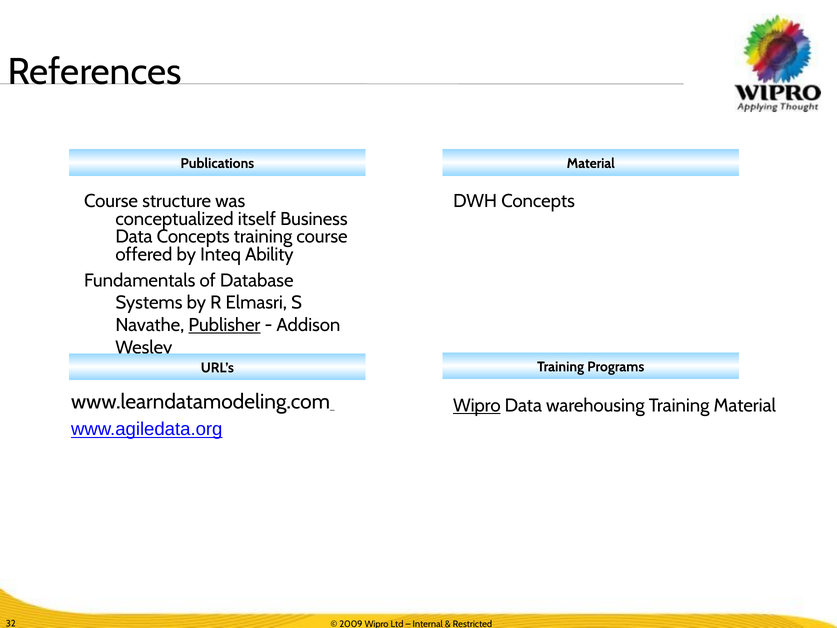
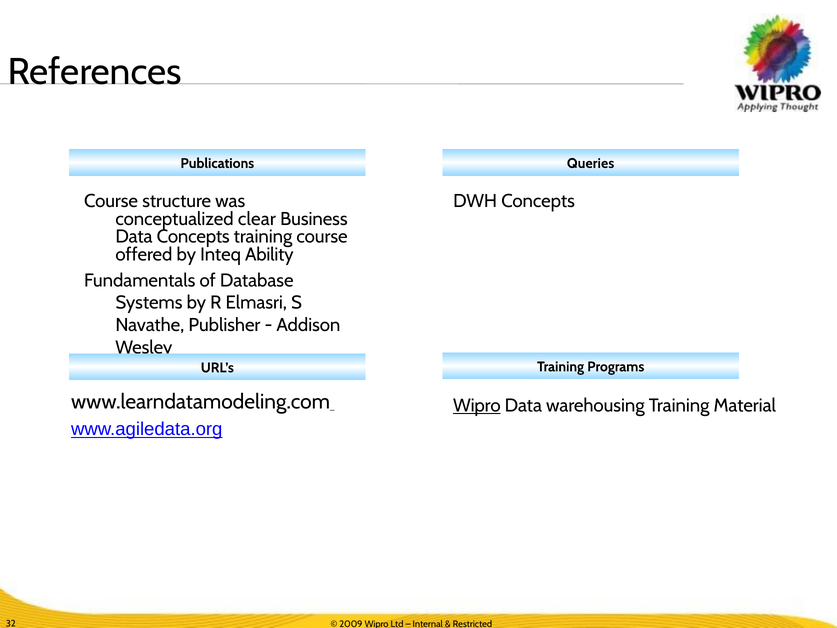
Publications Material: Material -> Queries (591, 163)
itself: itself -> clear (257, 219)
Publisher underline: present -> none (224, 325)
